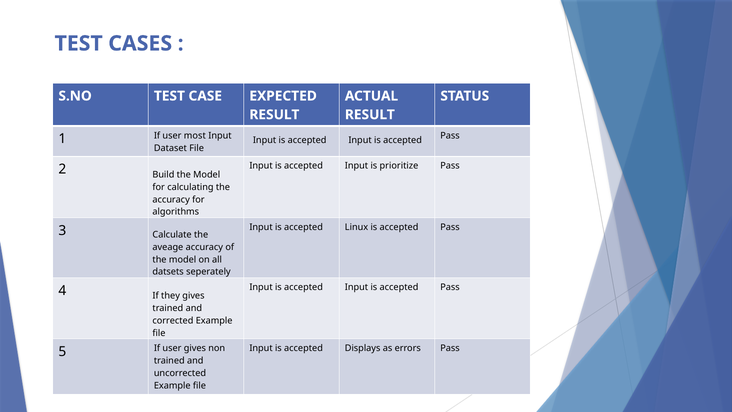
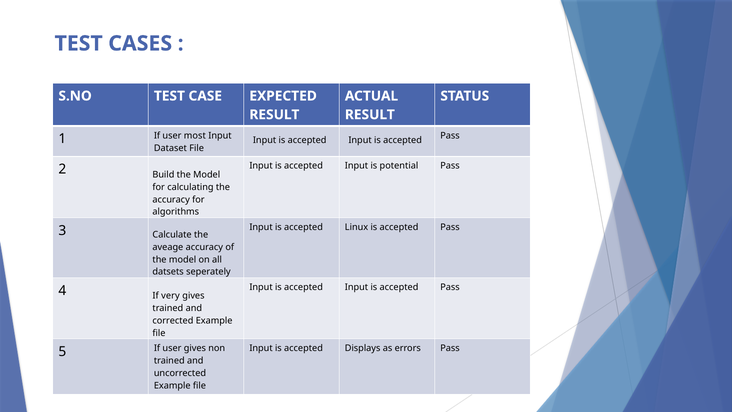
prioritize: prioritize -> potential (399, 166)
they: they -> very (171, 296)
